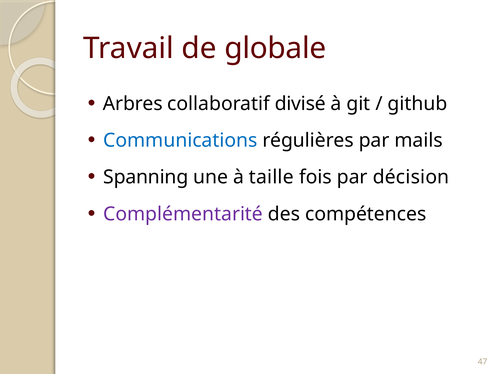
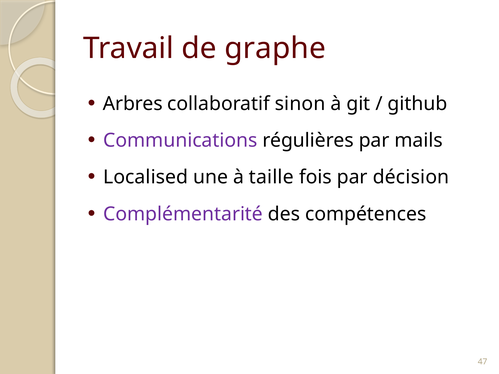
globale: globale -> graphe (275, 48)
divisé: divisé -> sinon (300, 104)
Communications colour: blue -> purple (180, 141)
Spanning: Spanning -> Localised (146, 177)
